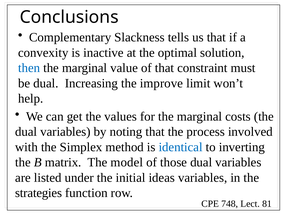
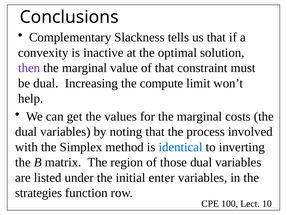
then colour: blue -> purple (29, 68)
improve: improve -> compute (162, 83)
model: model -> region (127, 163)
ideas: ideas -> enter (162, 178)
748: 748 -> 100 (230, 204)
81: 81 -> 10 (267, 204)
